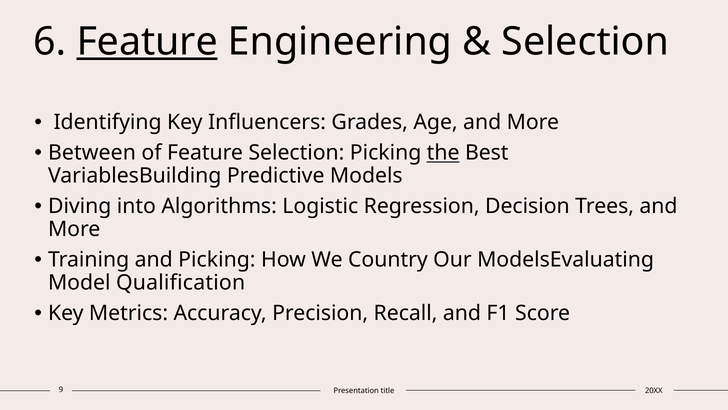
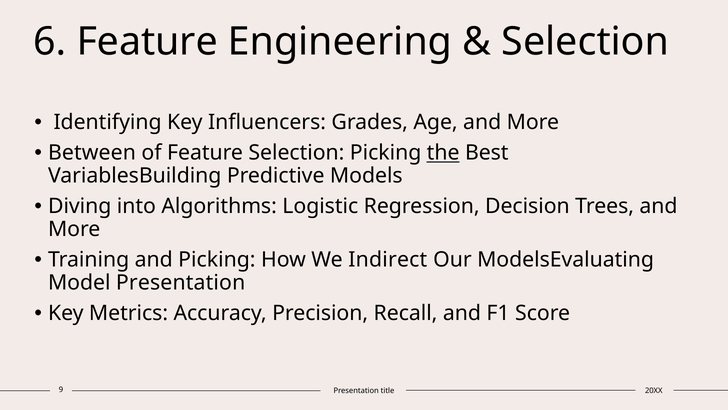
Feature underline: present -> none (147, 42)
Country: Country -> Indirect (388, 260)
Model Qualification: Qualification -> Presentation (181, 283)
